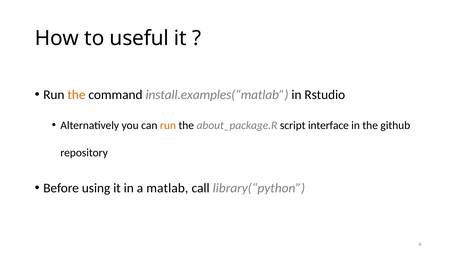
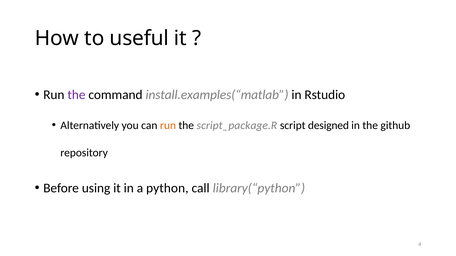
the colour: orange -> purple (76, 95)
about_package.R: about_package.R -> script_package.R (237, 126)
interface: interface -> designed (328, 126)
matlab: matlab -> python (167, 189)
